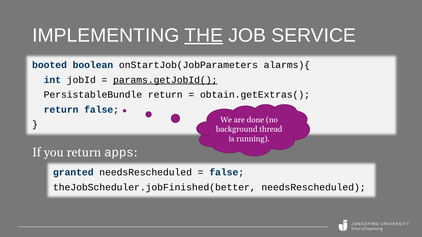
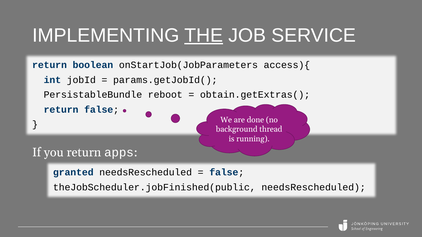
booted: booted -> return (50, 65)
alarms){: alarms){ -> access){ (287, 65)
params.getJobId( underline: present -> none (165, 80)
PersistableBundle return: return -> reboot (165, 95)
theJobScheduler.jobFinished(better: theJobScheduler.jobFinished(better -> theJobScheduler.jobFinished(public (154, 188)
